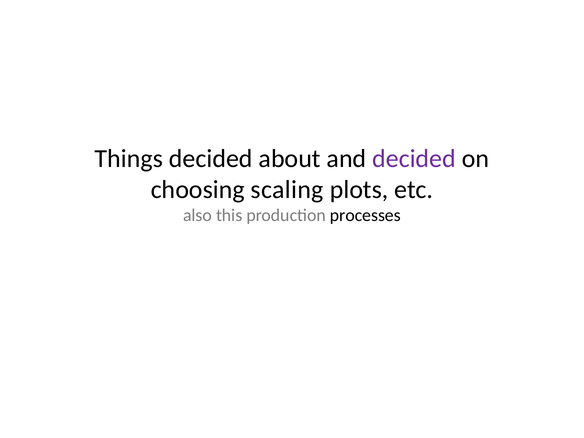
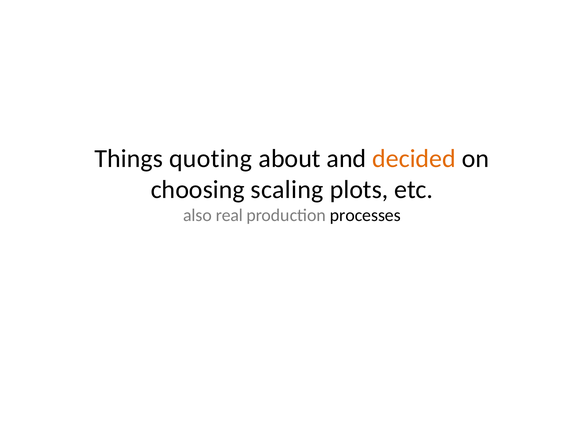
Things decided: decided -> quoting (211, 159)
decided colour: purple -> orange (414, 159)
this: this -> real (229, 215)
